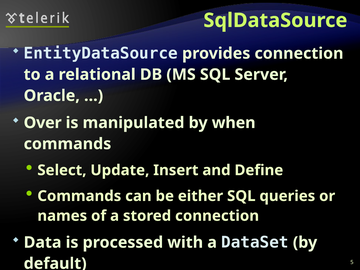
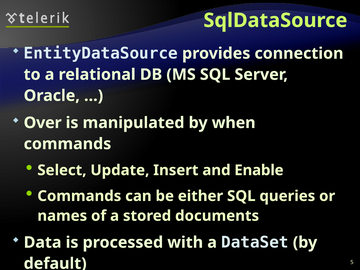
Define: Define -> Enable (259, 170)
stored connection: connection -> documents (217, 216)
